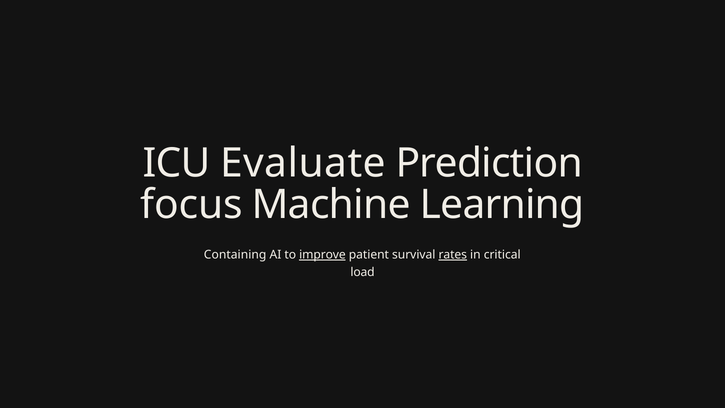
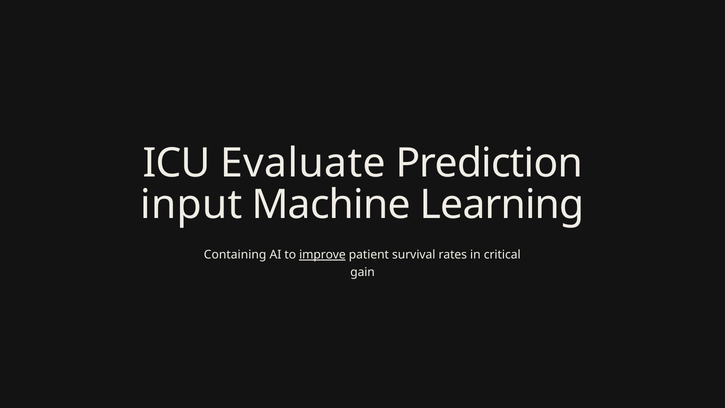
focus: focus -> input (191, 205)
rates underline: present -> none (453, 255)
load: load -> gain (363, 272)
